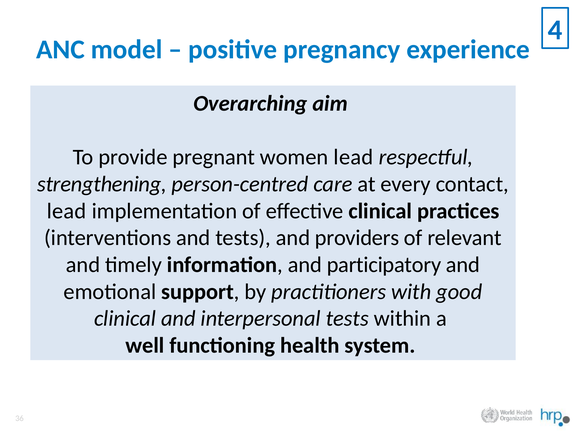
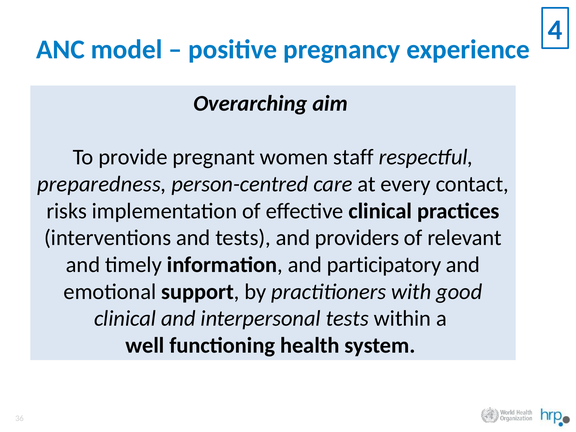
women lead: lead -> staff (354, 157)
strengthening: strengthening -> preparedness (102, 184)
lead: lead -> risks (67, 211)
